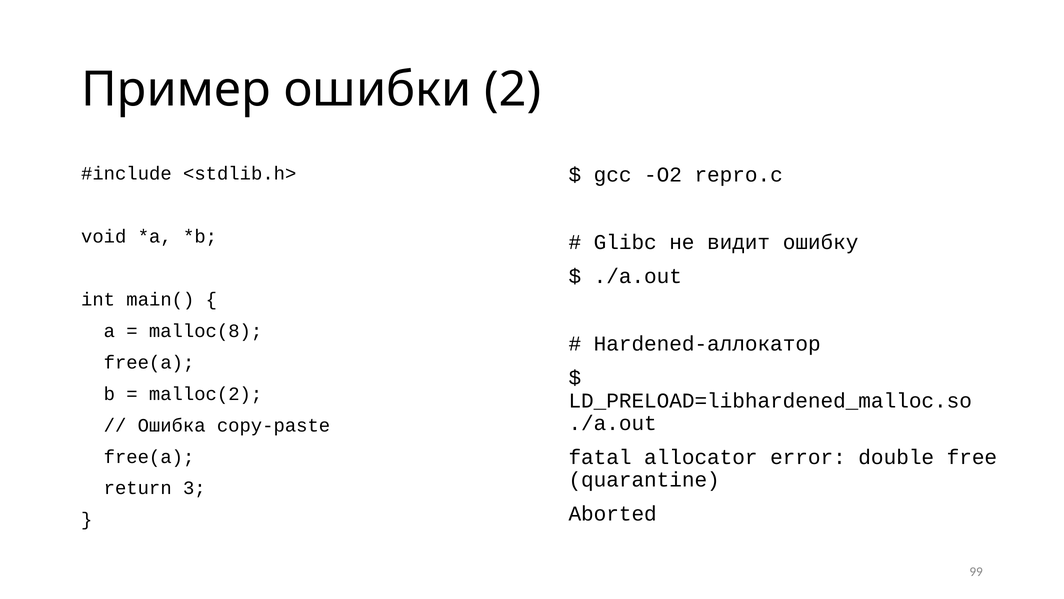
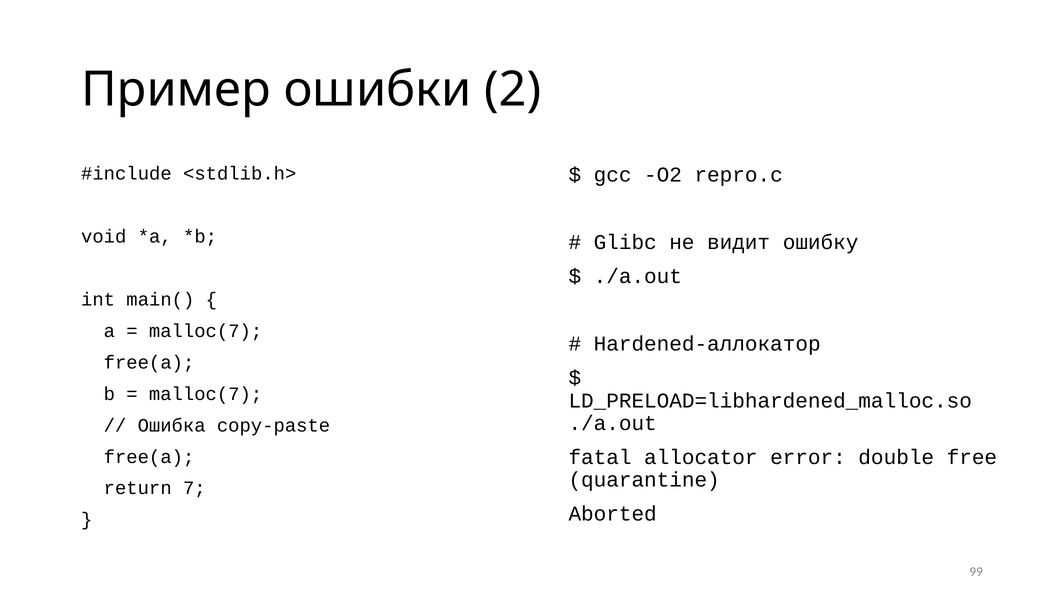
malloc(8: malloc(8 -> malloc(7 (206, 331)
malloc(2: malloc(2 -> malloc(7 (206, 393)
3: 3 -> 7 (194, 488)
